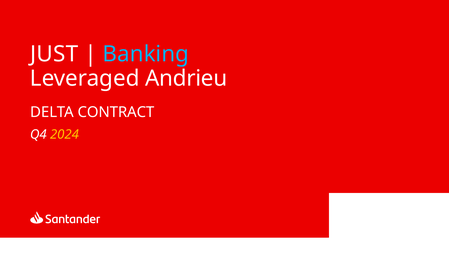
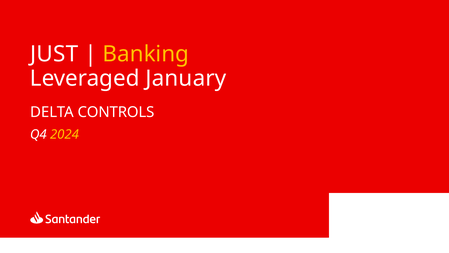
Banking colour: light blue -> yellow (146, 54)
Andrieu: Andrieu -> January (186, 78)
CONTRACT: CONTRACT -> CONTROLS (116, 112)
